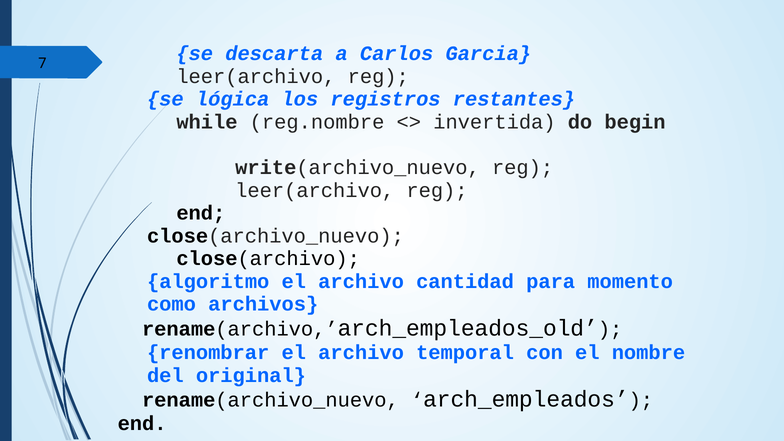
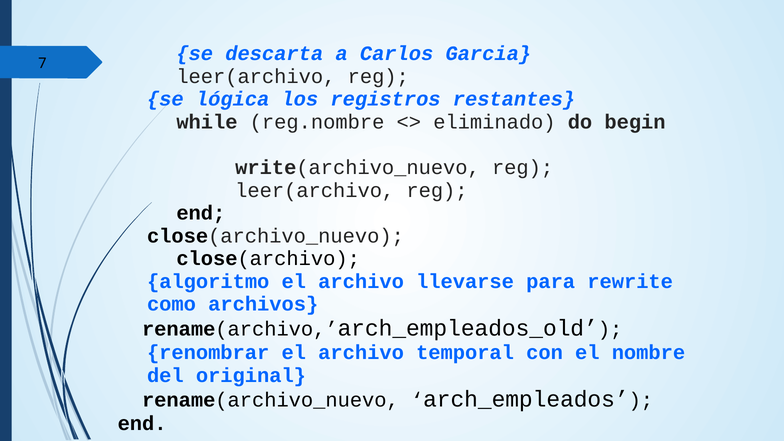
invertida: invertida -> eliminado (494, 122)
cantidad: cantidad -> llevarse (465, 281)
momento: momento -> rewrite (630, 281)
